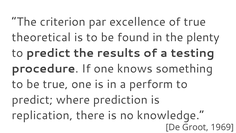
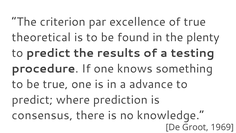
perform: perform -> advance (151, 84)
replication: replication -> consensus (42, 115)
